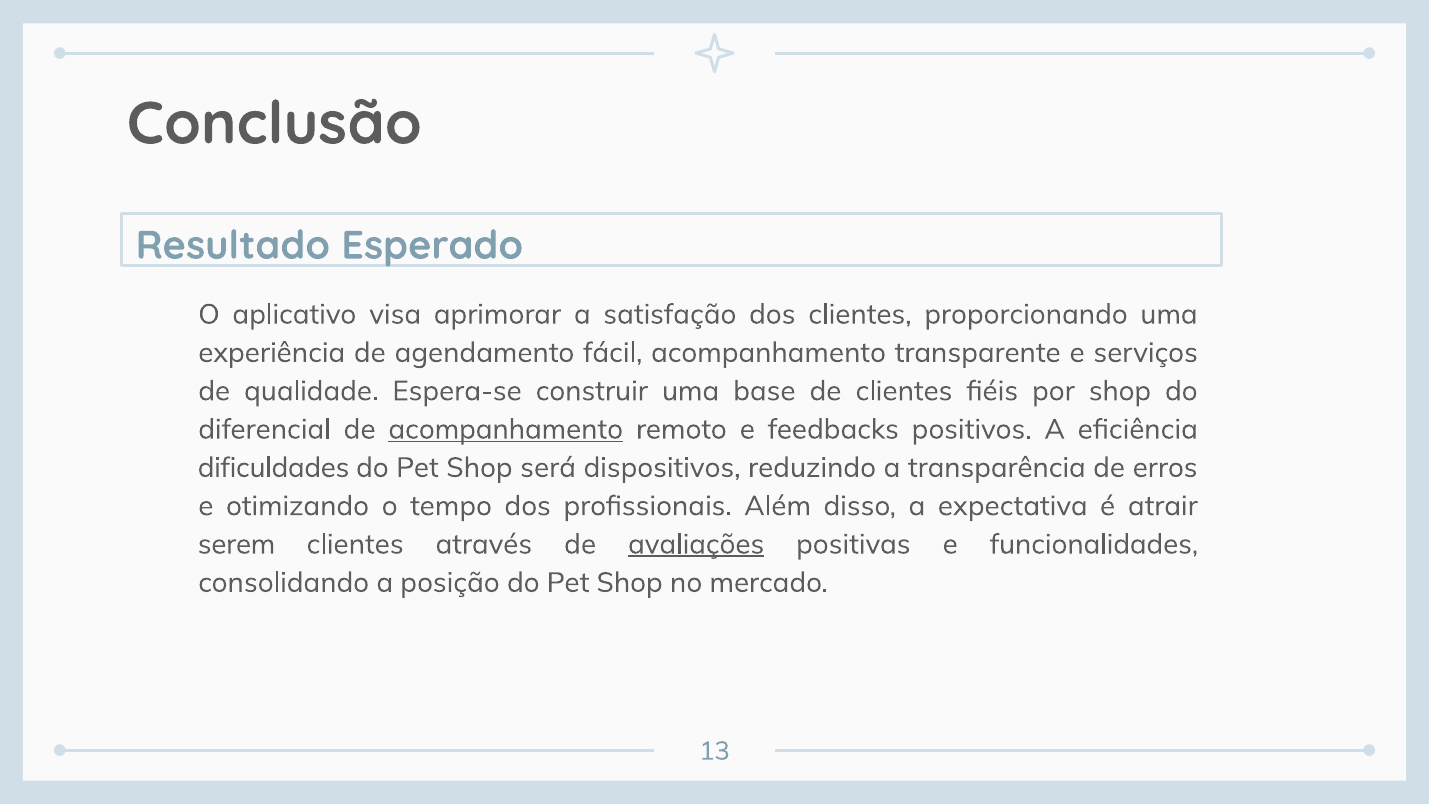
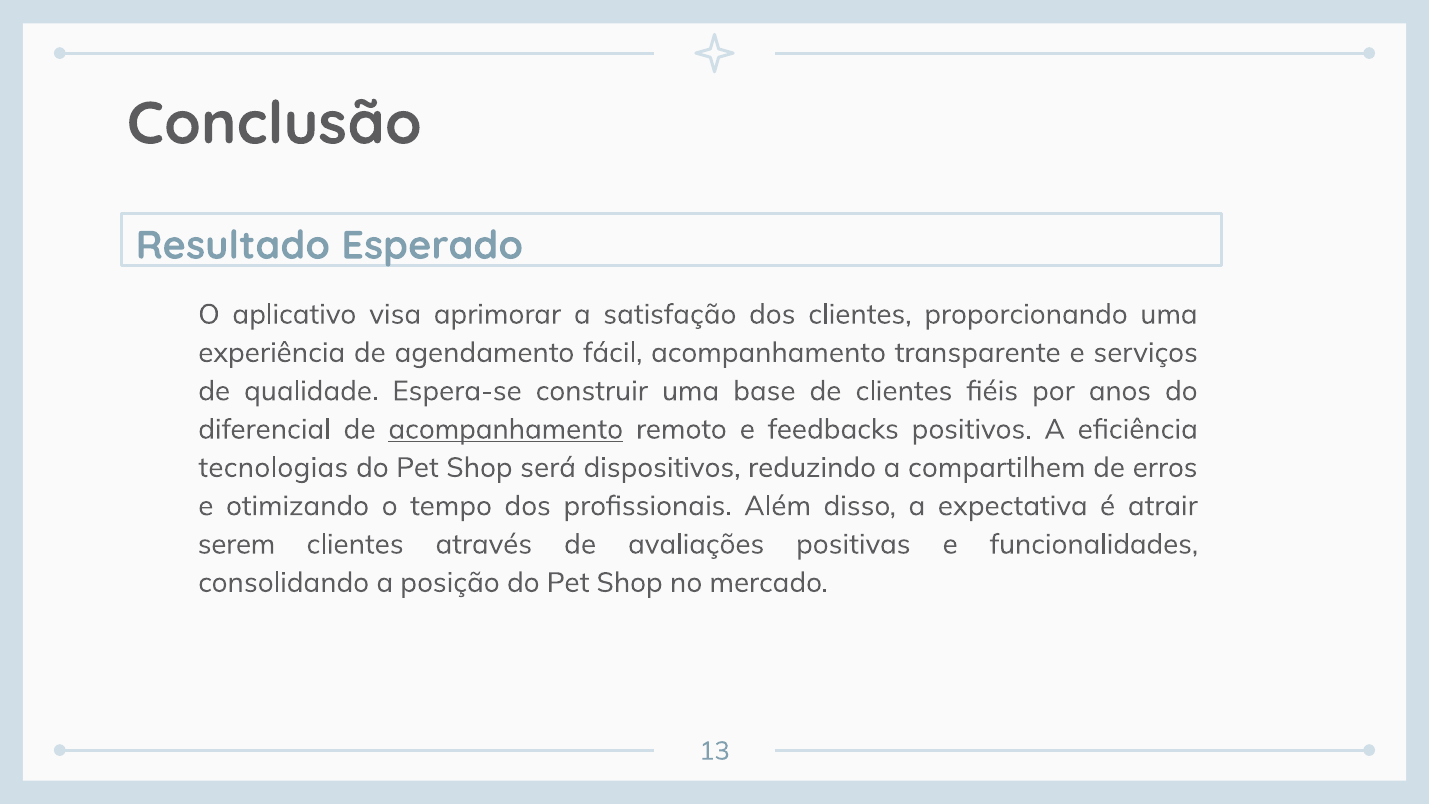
por shop: shop -> anos (1120, 391)
dificuldades: dificuldades -> tecnologias (273, 468)
transparência: transparência -> compartilhem (997, 468)
avaliações underline: present -> none (696, 544)
